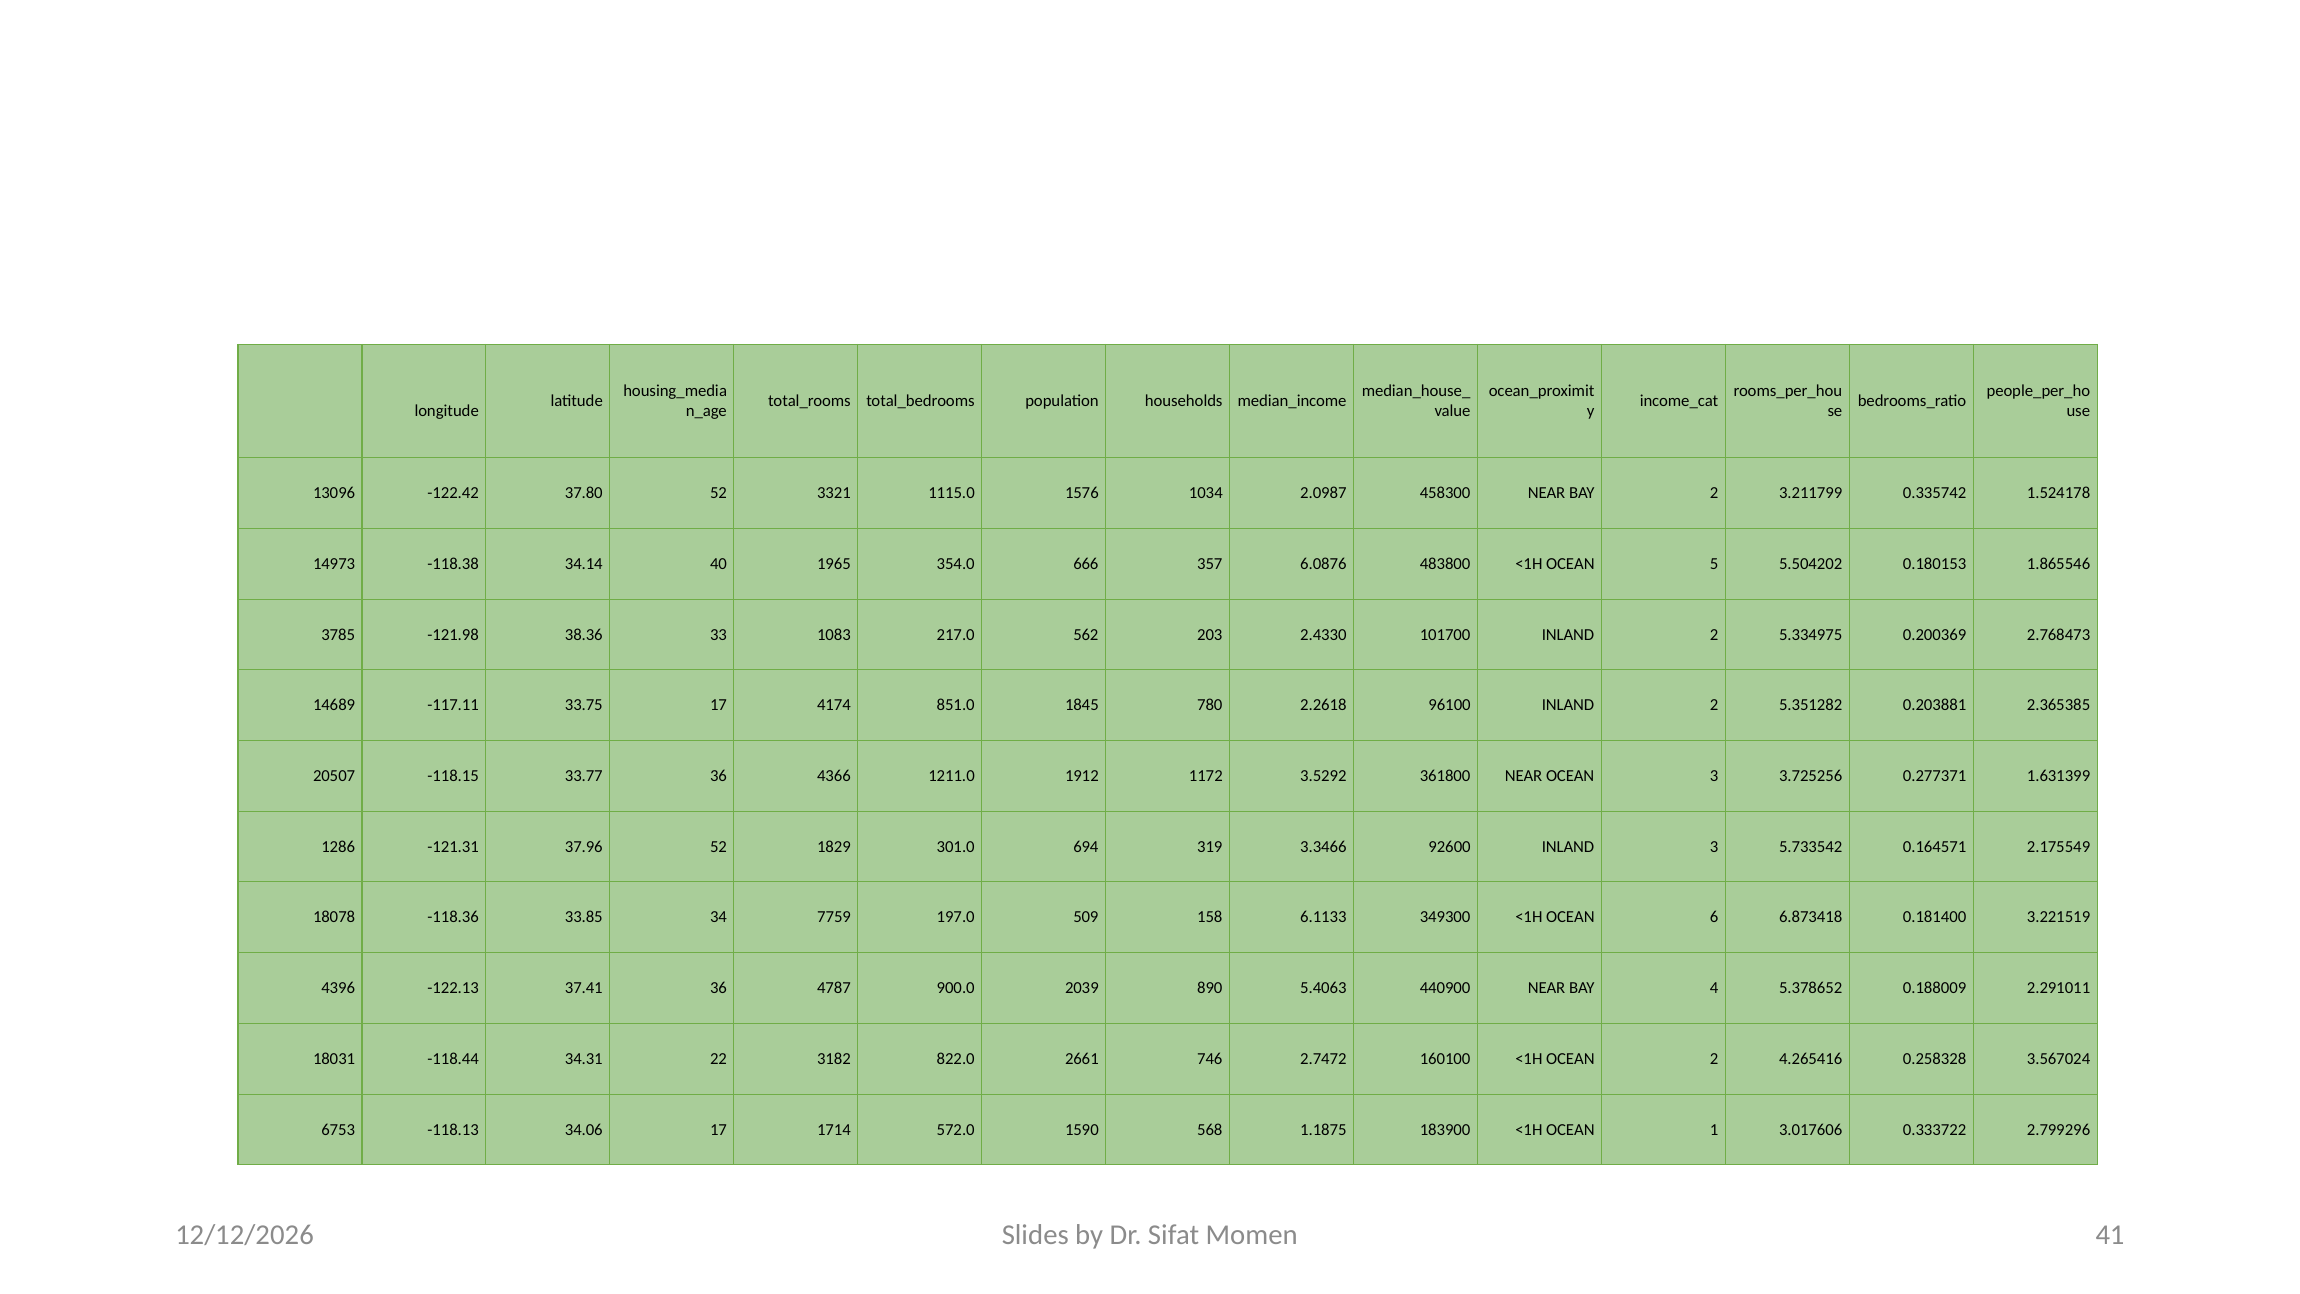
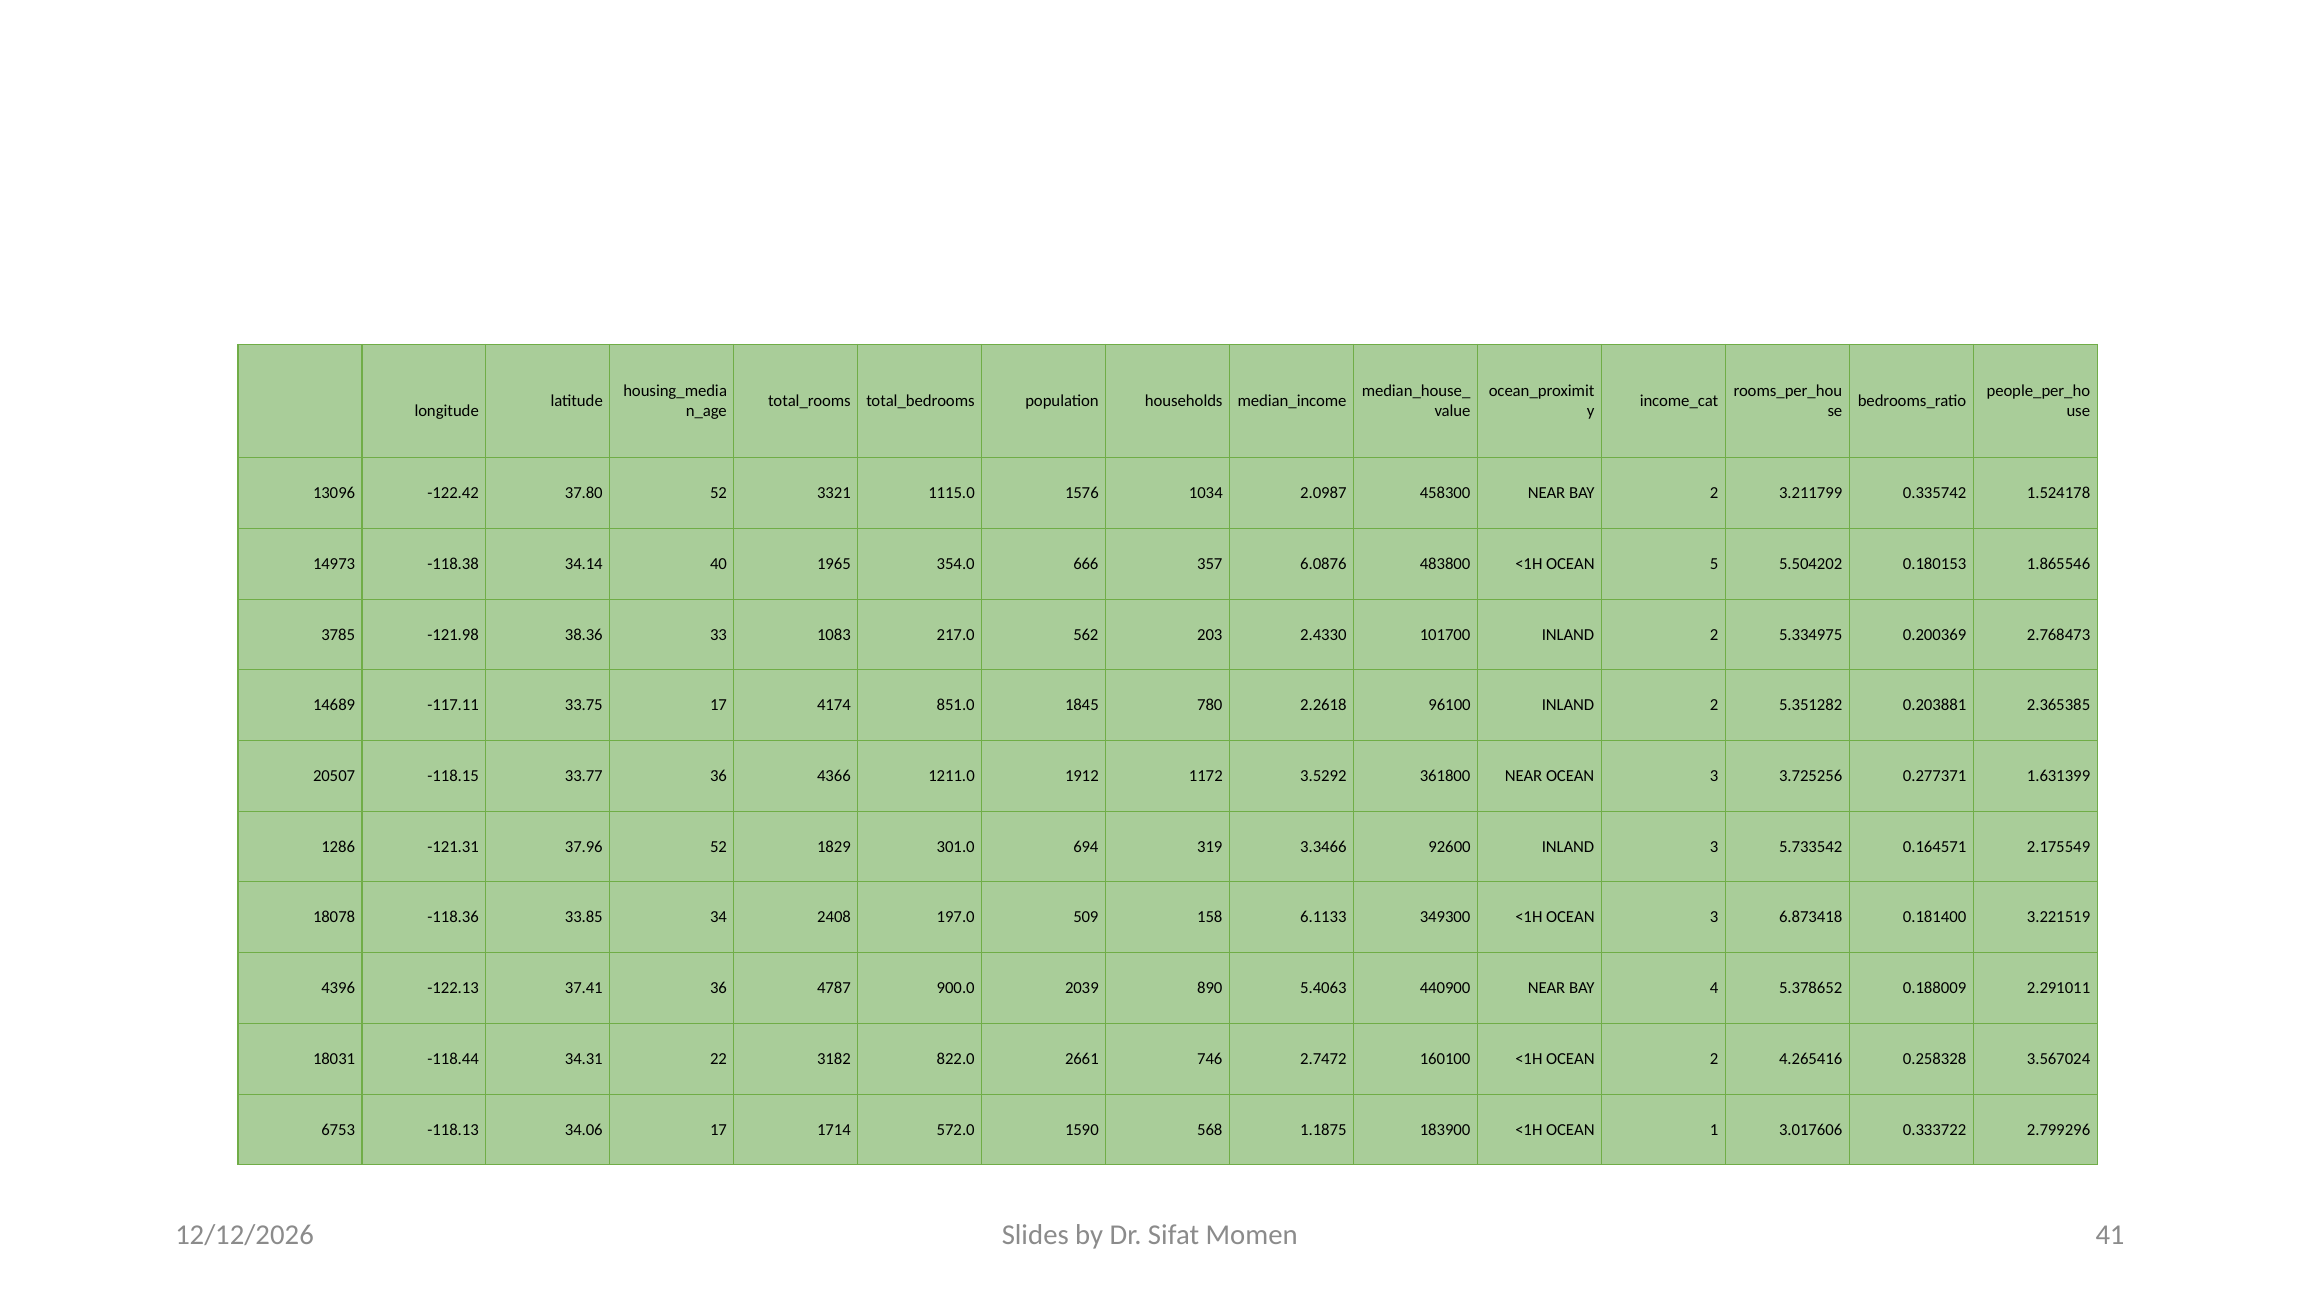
7759: 7759 -> 2408 (834, 917)
<1H OCEAN 6: 6 -> 3 (1714, 917)
